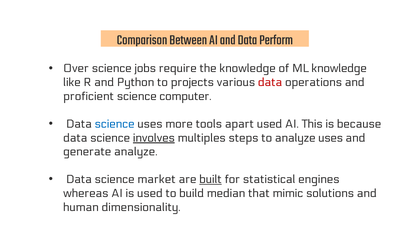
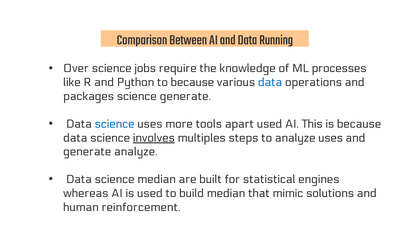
Perform: Perform -> Running (276, 40)
ML knowledge: knowledge -> processes (339, 69)
to projects: projects -> because (192, 83)
data colour: red -> blue (270, 83)
proficient: proficient -> packages (89, 96)
science computer: computer -> generate (185, 96)
science market: market -> median (157, 180)
built underline: present -> none (211, 180)
dimensionality: dimensionality -> reinforcement (141, 208)
